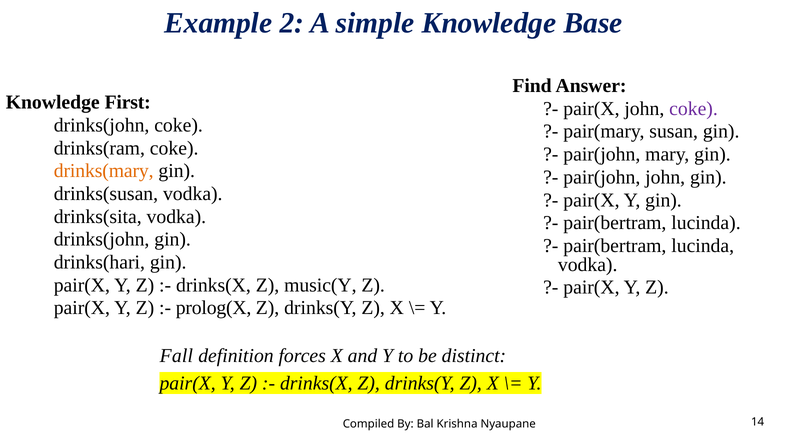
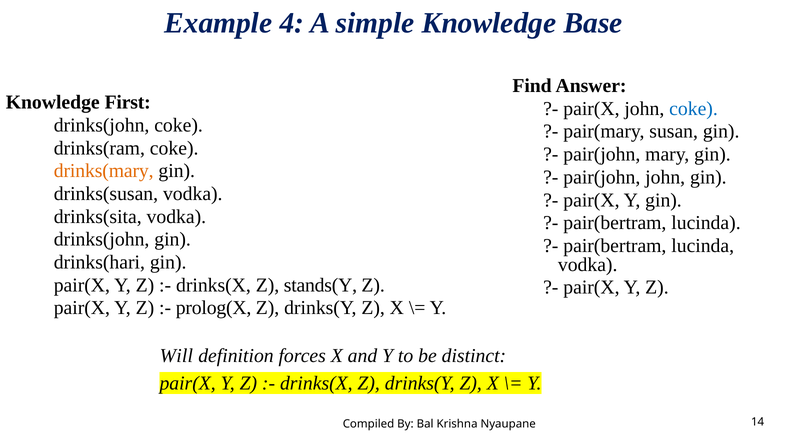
2: 2 -> 4 (292, 23)
coke colour: purple -> blue (694, 109)
music(Y: music(Y -> stands(Y (320, 285)
Fall: Fall -> Will (176, 355)
